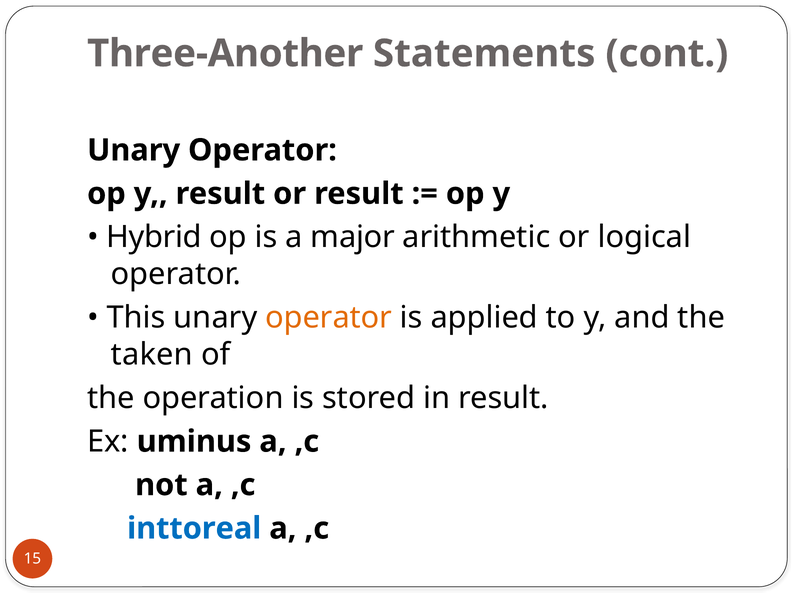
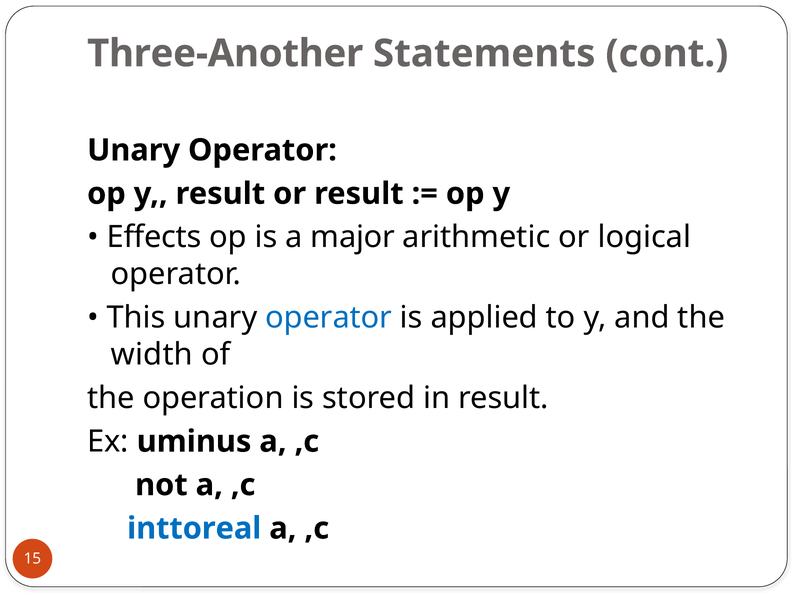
Hybrid: Hybrid -> Effects (154, 237)
operator colour: orange -> blue (329, 317)
taken: taken -> width (152, 354)
